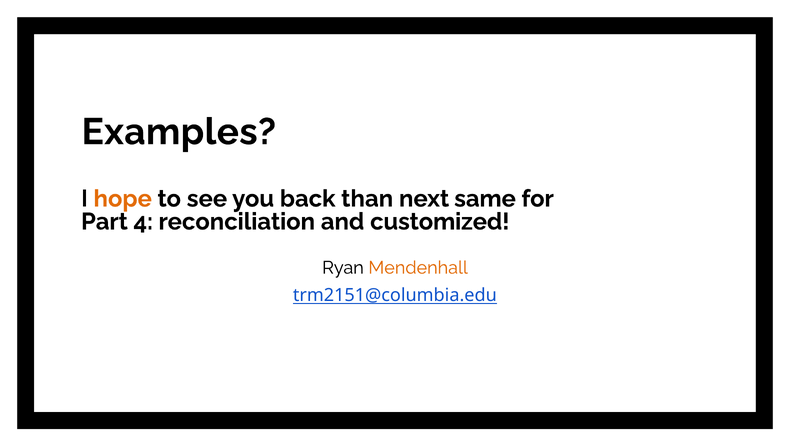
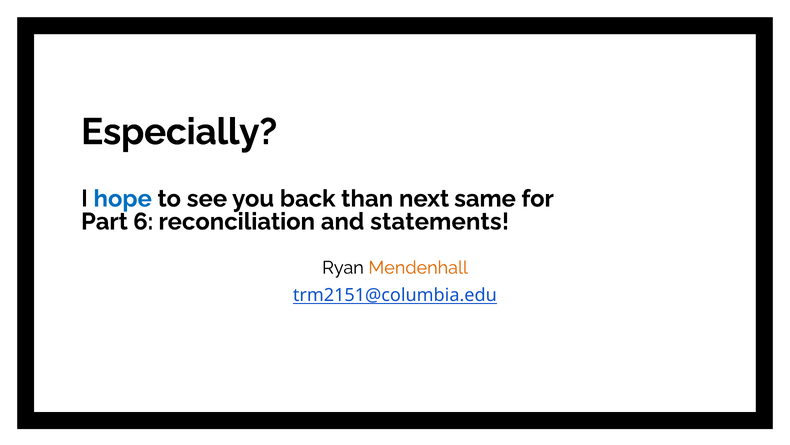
Examples: Examples -> Especially (179, 132)
hope colour: orange -> blue (123, 198)
4: 4 -> 6 (143, 221)
customized: customized -> statements (440, 221)
